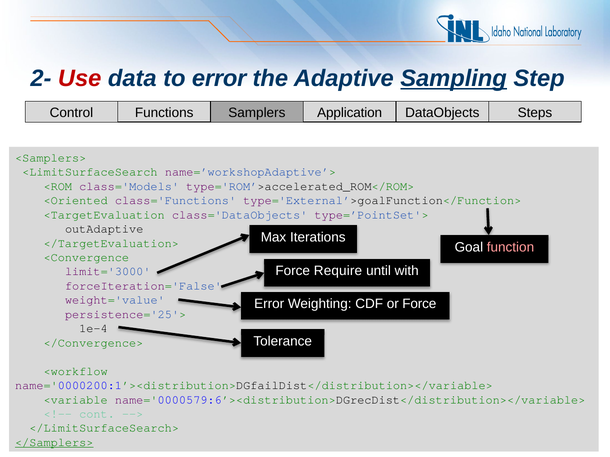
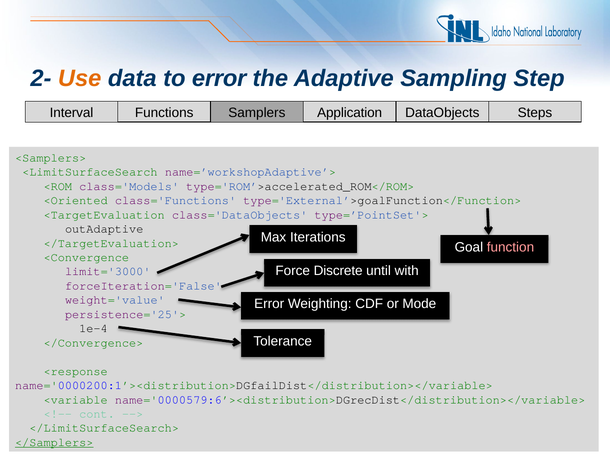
Use colour: red -> orange (80, 79)
Sampling underline: present -> none (454, 79)
Control: Control -> Interval (72, 113)
Require: Require -> Discrete (338, 271)
or Force: Force -> Mode (419, 304)
<workflow: <workflow -> <response (76, 372)
